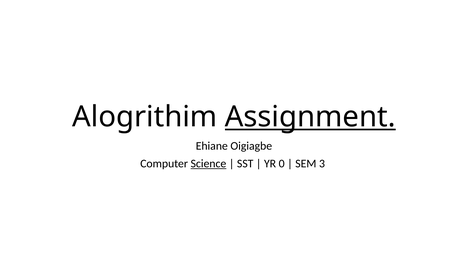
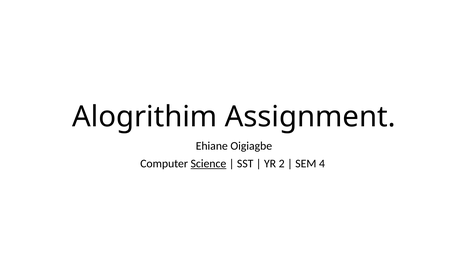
Assignment underline: present -> none (310, 117)
0: 0 -> 2 (282, 164)
3: 3 -> 4 (322, 164)
